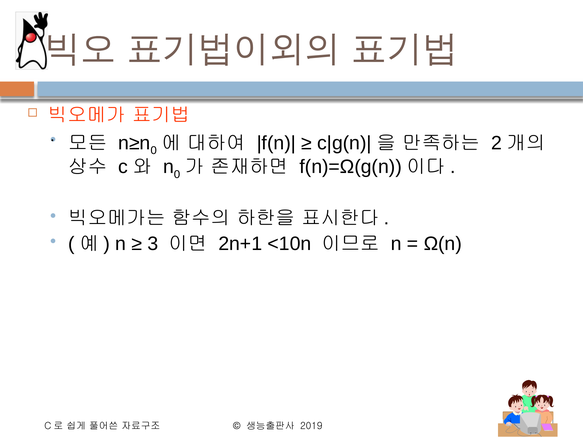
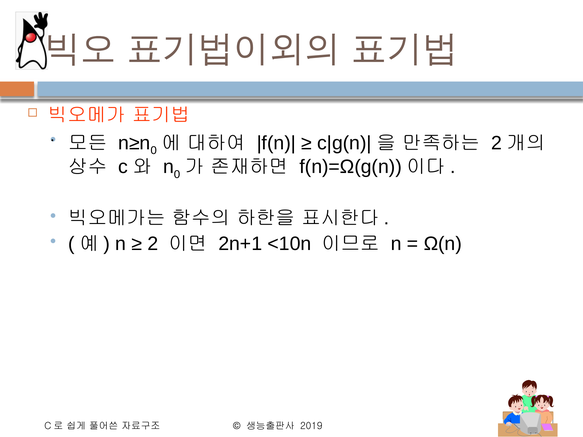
3: 3 -> 2 (153, 244)
